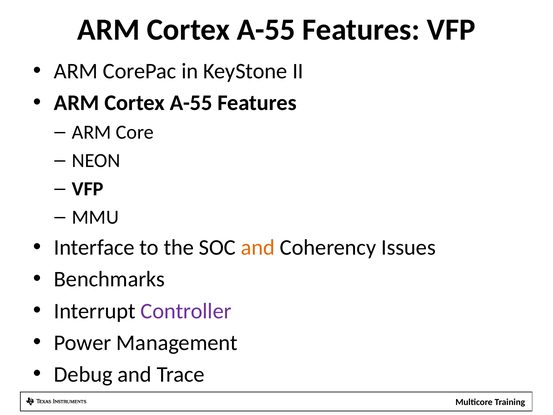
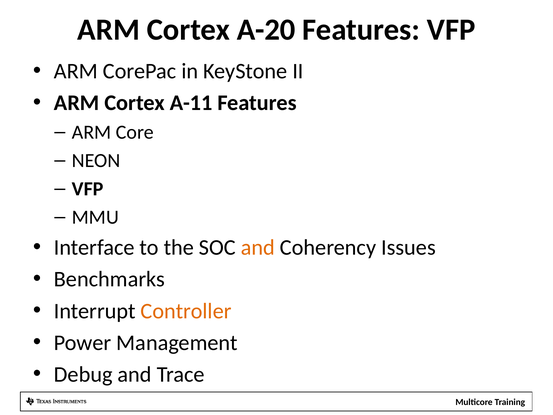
A-55: A-55 -> A-20 (266, 30)
A-55: A-55 -> A-11 (191, 103)
Controller colour: purple -> orange (186, 311)
